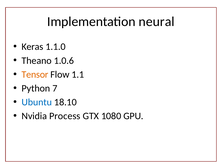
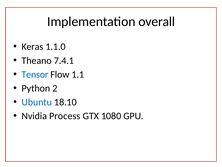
neural: neural -> overall (157, 21)
1.0.6: 1.0.6 -> 7.4.1 (64, 60)
Tensor colour: orange -> blue (35, 74)
7: 7 -> 2 (55, 88)
